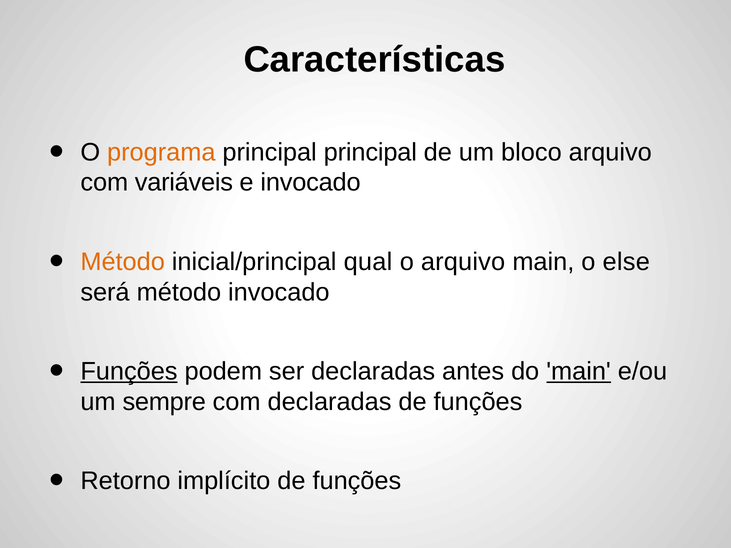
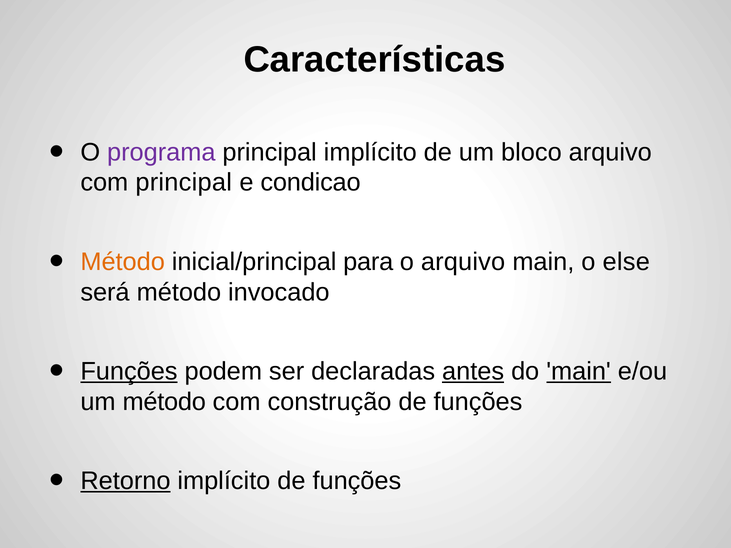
programa colour: orange -> purple (161, 152)
principal principal: principal -> implícito (370, 152)
com variáveis: variáveis -> principal (184, 183)
e invocado: invocado -> condicao (311, 183)
qual: qual -> para (368, 262)
antes underline: none -> present (473, 372)
um sempre: sempre -> método (164, 402)
com declaradas: declaradas -> construção (330, 402)
Retorno underline: none -> present (125, 481)
